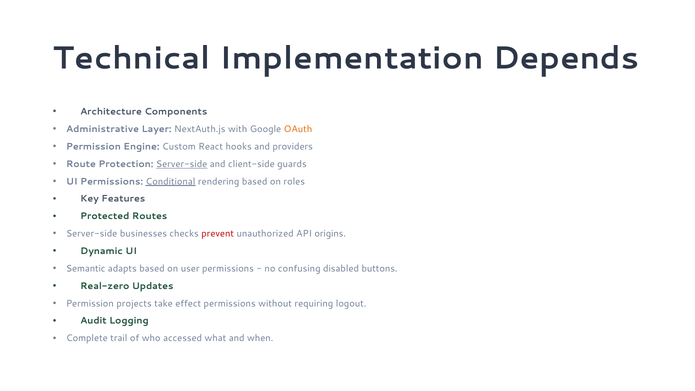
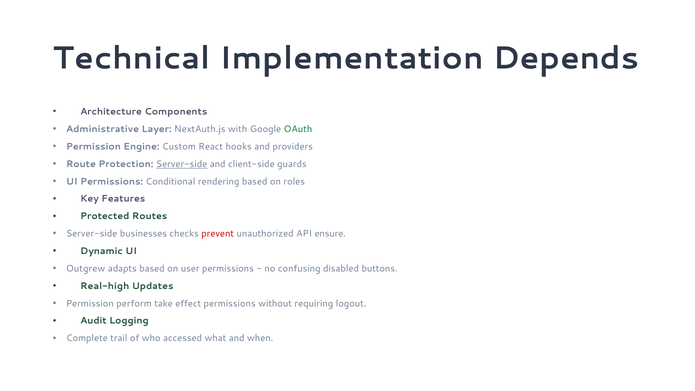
OAuth colour: orange -> green (298, 129)
Conditional underline: present -> none (170, 181)
origins: origins -> ensure (330, 234)
Semantic: Semantic -> Outgrew (86, 269)
Real-zero: Real-zero -> Real-high (105, 286)
projects: projects -> perform (134, 303)
